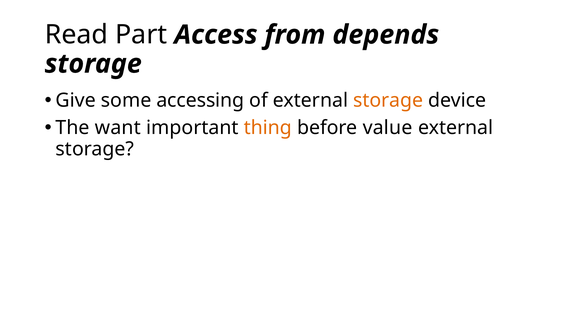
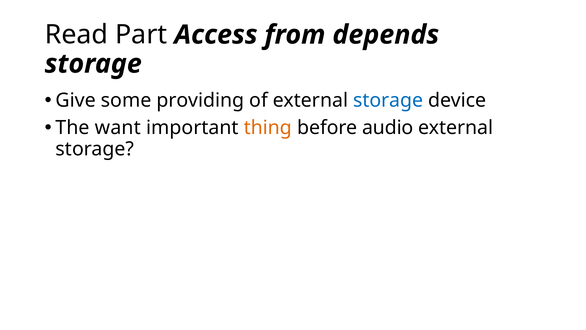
accessing: accessing -> providing (200, 100)
storage colour: orange -> blue (388, 100)
value: value -> audio (388, 128)
